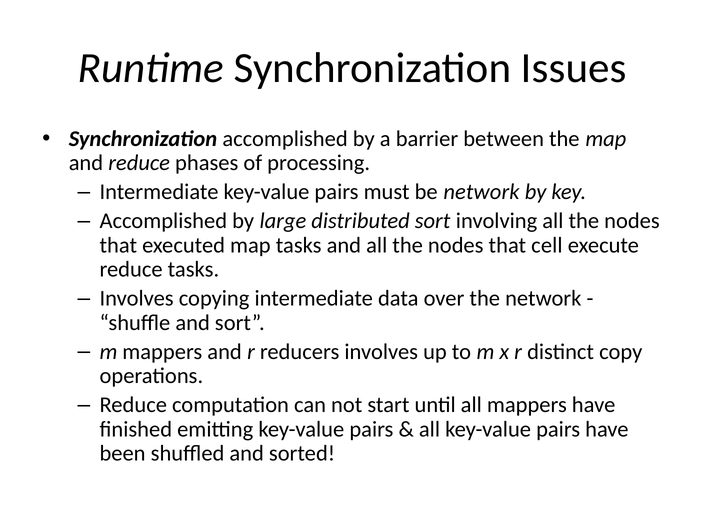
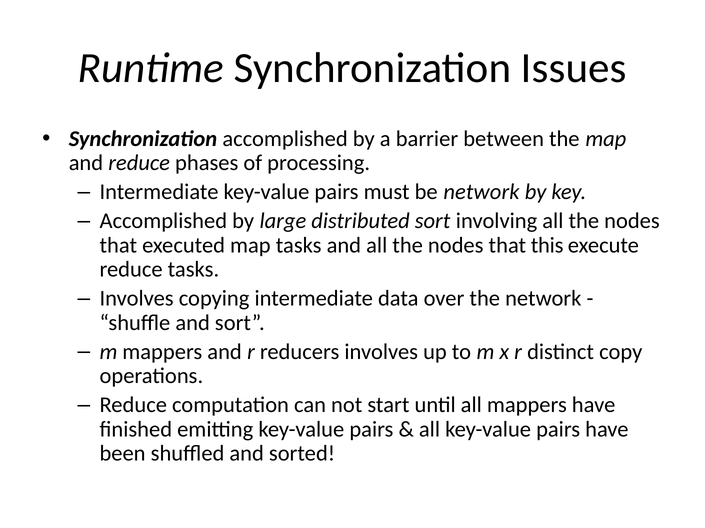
cell: cell -> this (547, 246)
